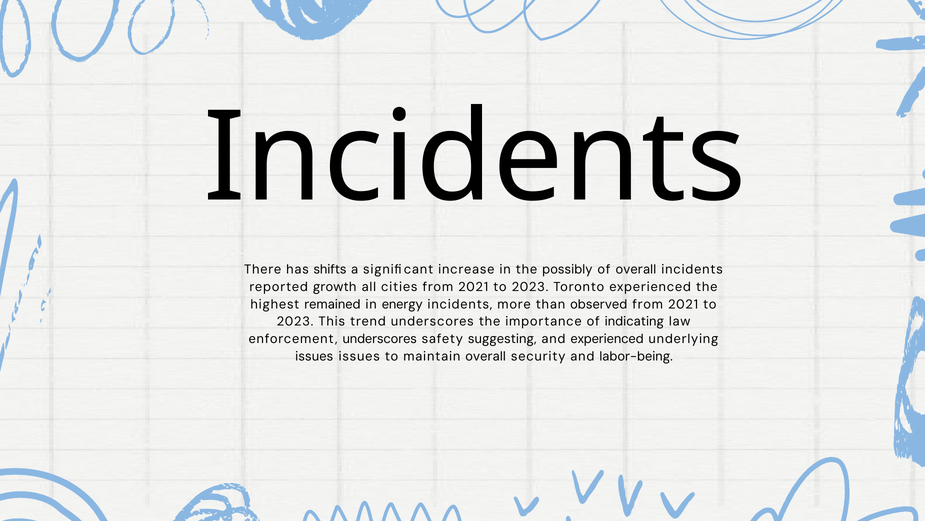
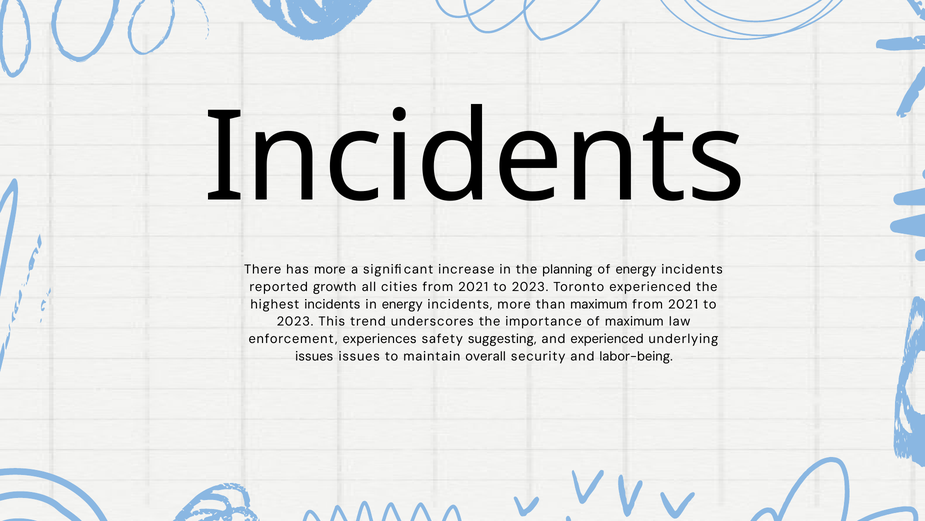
has shifts: shifts -> more (330, 269)
possibly: possibly -> planning (567, 269)
of overall: overall -> energy (636, 269)
highest remained: remained -> incidents (332, 304)
than observed: observed -> maximum (599, 304)
of indicating: indicating -> maximum (634, 321)
enforcement underscores: underscores -> experiences (380, 339)
